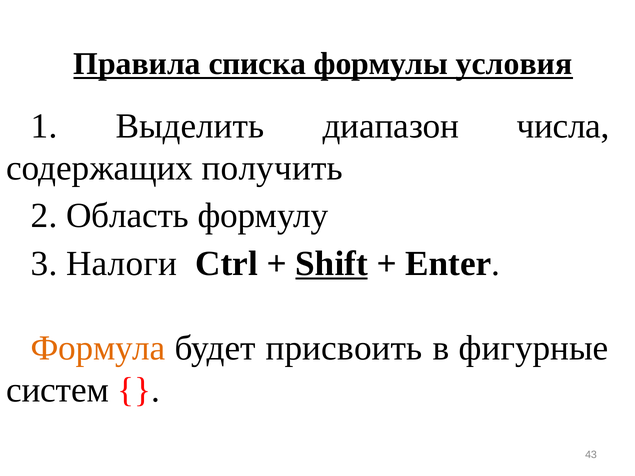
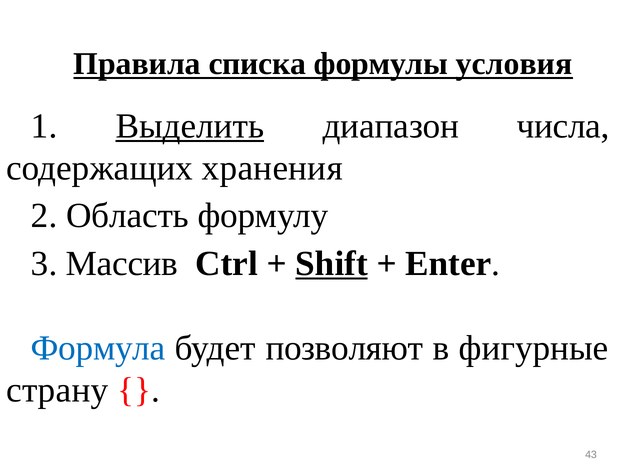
Выделить underline: none -> present (190, 126)
получить: получить -> хранения (272, 168)
Налоги: Налоги -> Массив (122, 264)
Формула colour: orange -> blue (98, 348)
присвоить: присвоить -> позволяют (344, 348)
систем: систем -> страну (57, 391)
